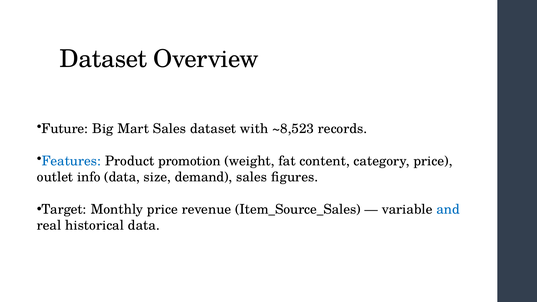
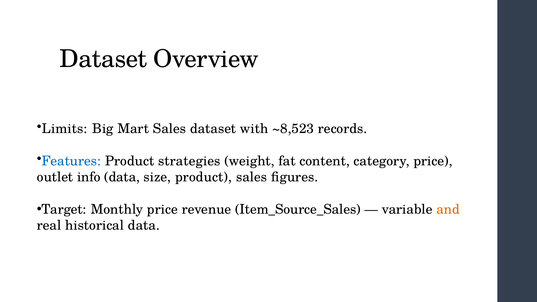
Future: Future -> Limits (65, 129)
promotion: promotion -> strategies (189, 161)
size demand: demand -> product (204, 177)
and colour: blue -> orange (448, 209)
